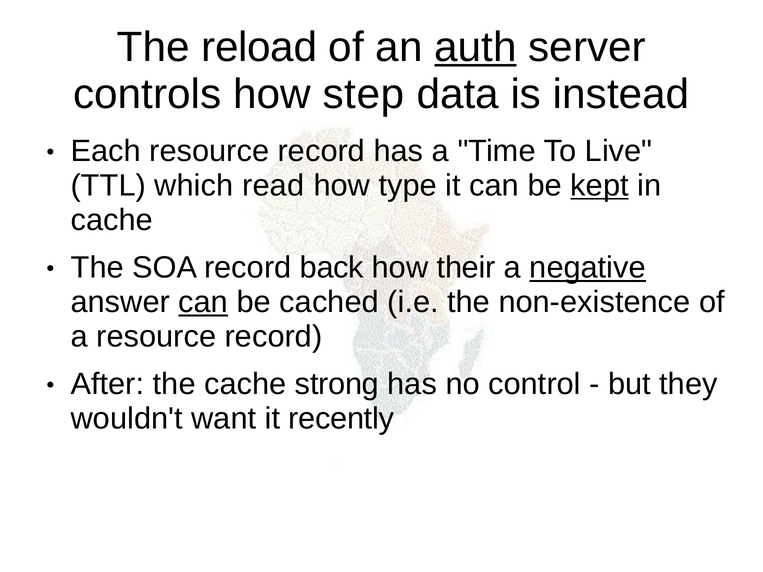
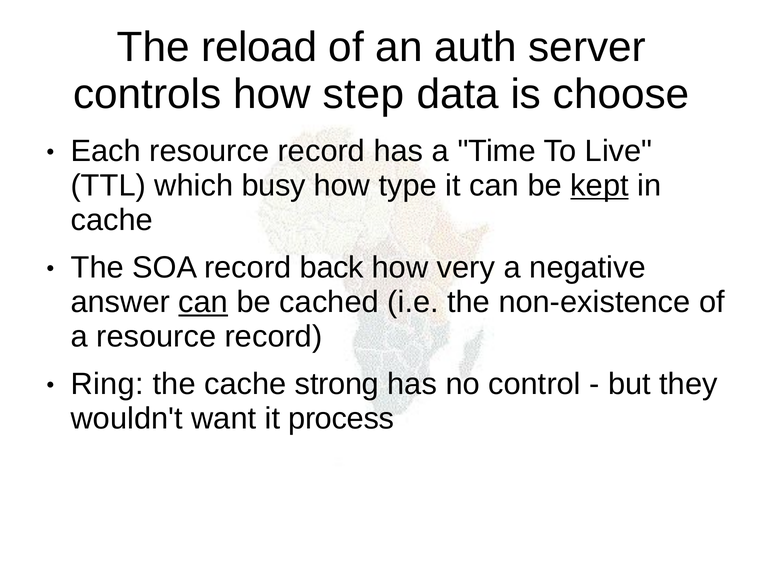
auth underline: present -> none (475, 47)
instead: instead -> choose (621, 95)
read: read -> busy (274, 186)
their: their -> very (466, 268)
negative underline: present -> none (588, 268)
After: After -> Ring (107, 385)
recently: recently -> process (341, 419)
